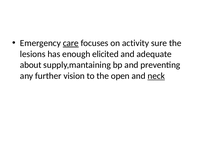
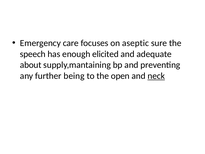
care underline: present -> none (71, 43)
activity: activity -> aseptic (135, 43)
lesions: lesions -> speech (33, 54)
vision: vision -> being (74, 76)
